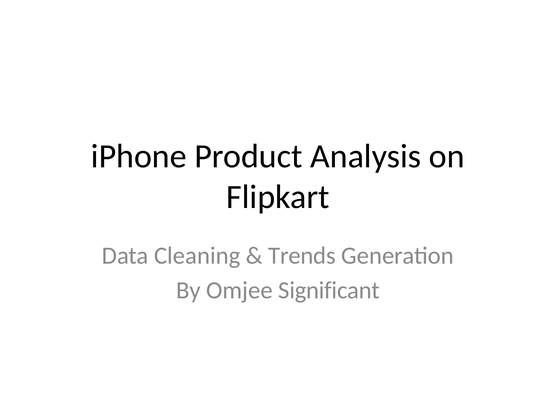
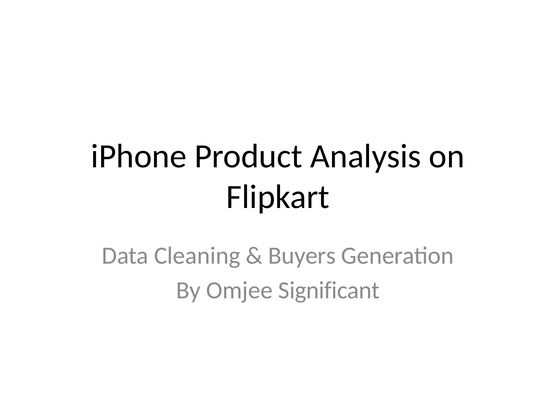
Trends: Trends -> Buyers (302, 256)
